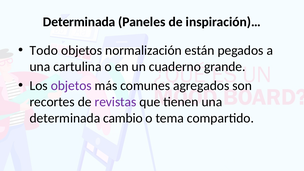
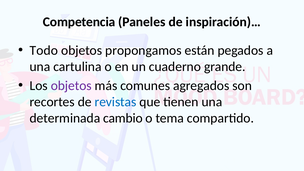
Determinada: Determinada -> Competencia (79, 22)
normalización: normalización -> propongamos (143, 50)
revistas colour: purple -> blue (116, 102)
